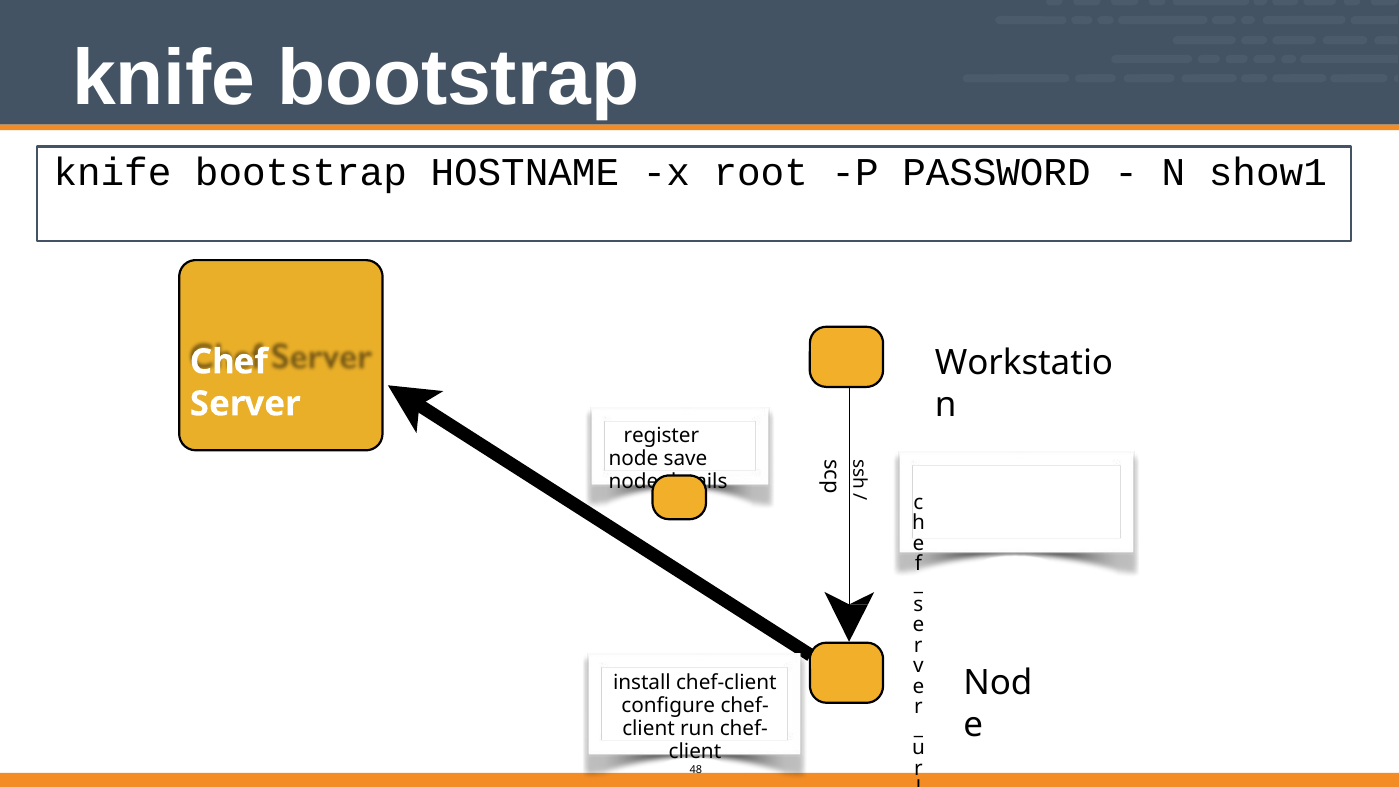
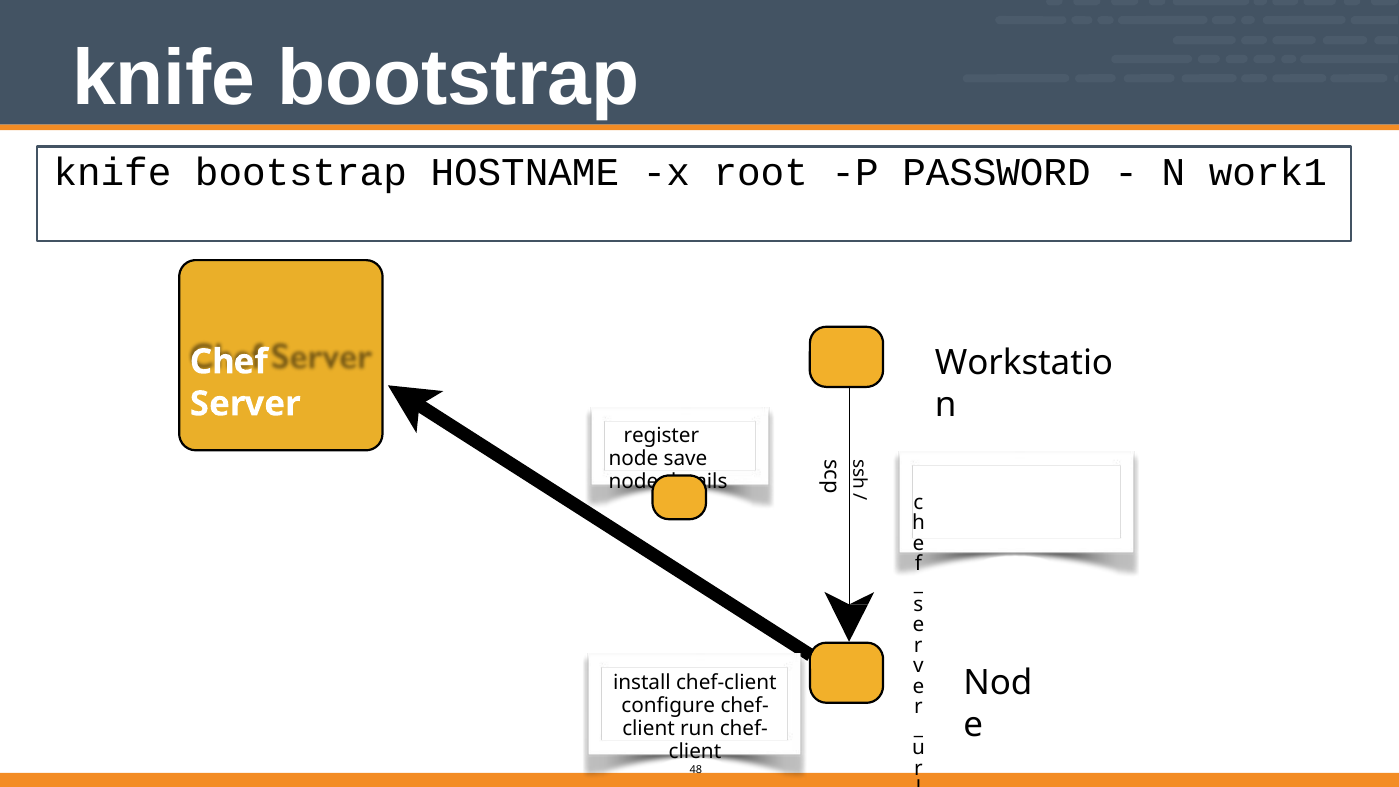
show1: show1 -> work1 (1268, 173)
